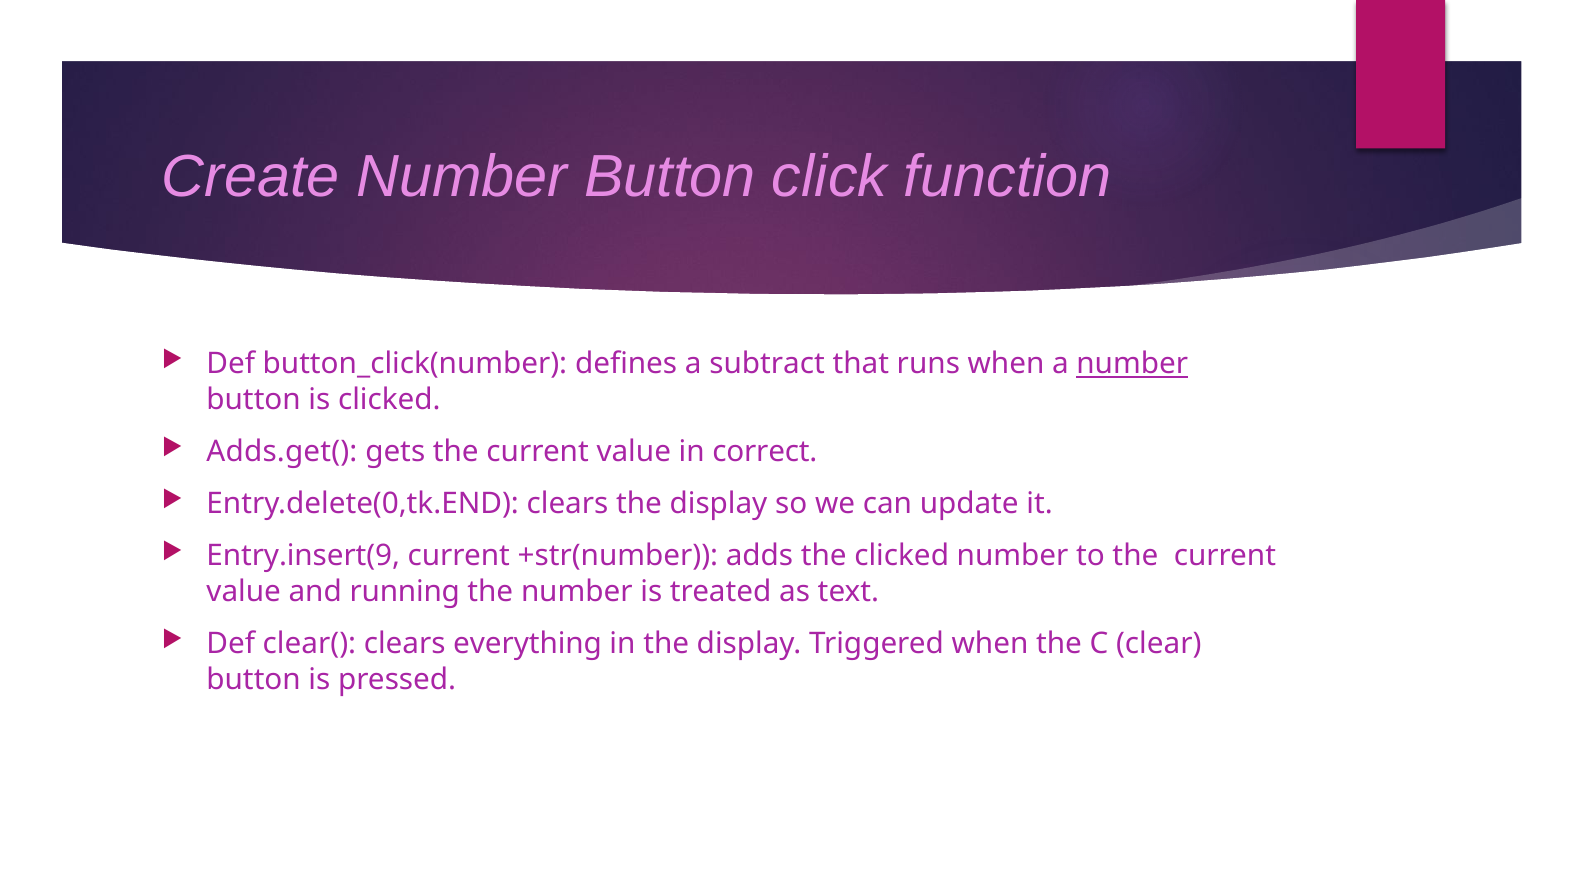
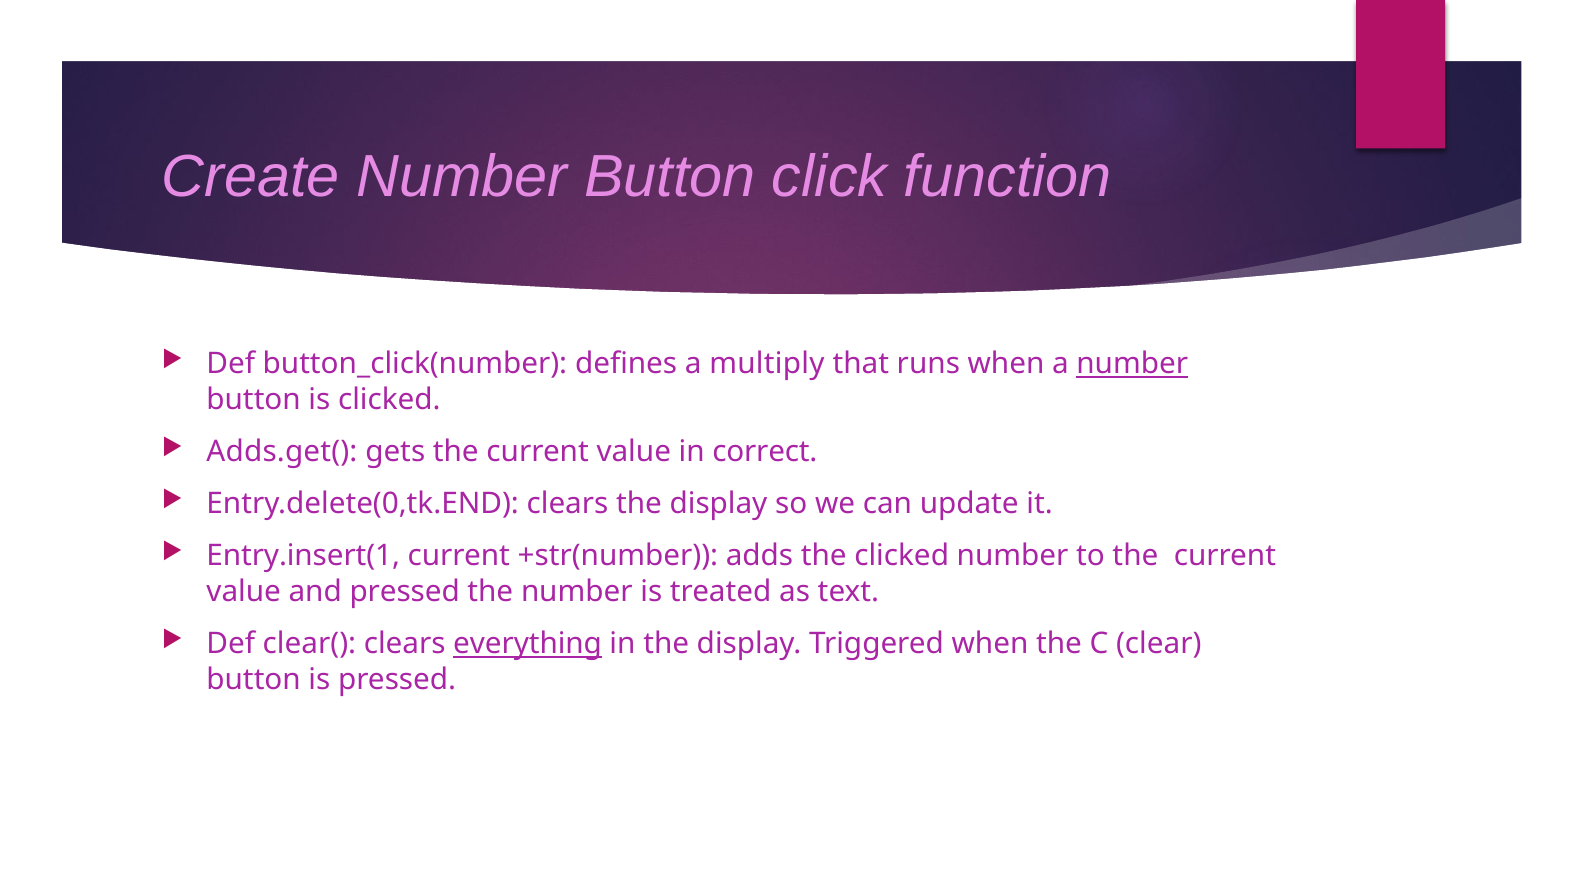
subtract: subtract -> multiply (767, 364)
Entry.insert(9: Entry.insert(9 -> Entry.insert(1 (303, 556)
and running: running -> pressed (405, 592)
everything underline: none -> present (528, 644)
